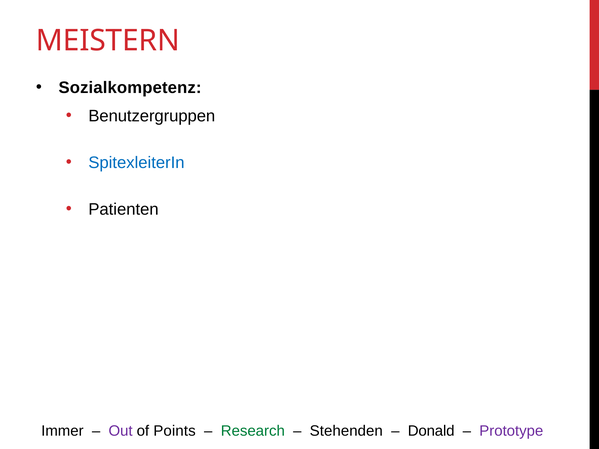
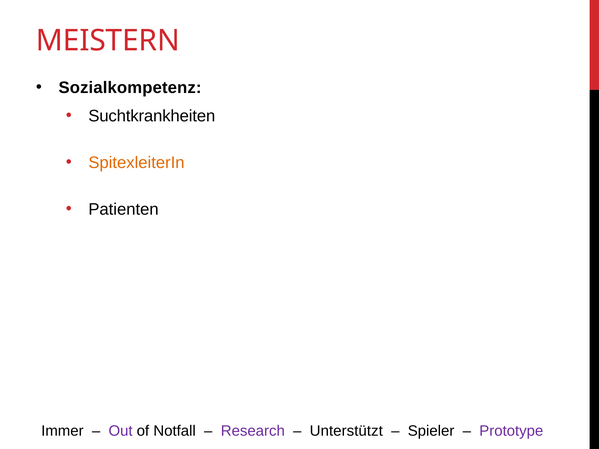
Benutzergruppen: Benutzergruppen -> Suchtkrankheiten (152, 116)
SpitexleiterIn colour: blue -> orange (136, 163)
Points: Points -> Notfall (175, 431)
Research colour: green -> purple (253, 431)
Stehenden: Stehenden -> Unterstützt (346, 431)
Donald: Donald -> Spieler (431, 431)
